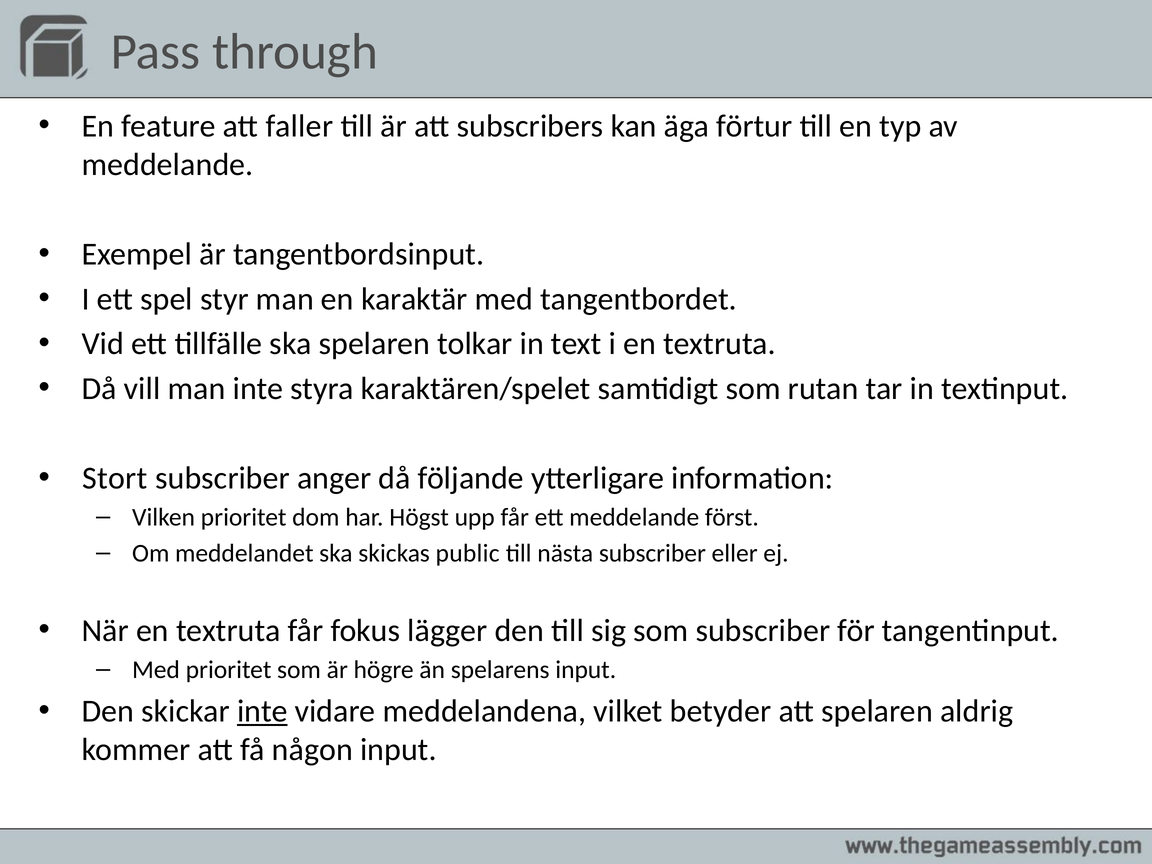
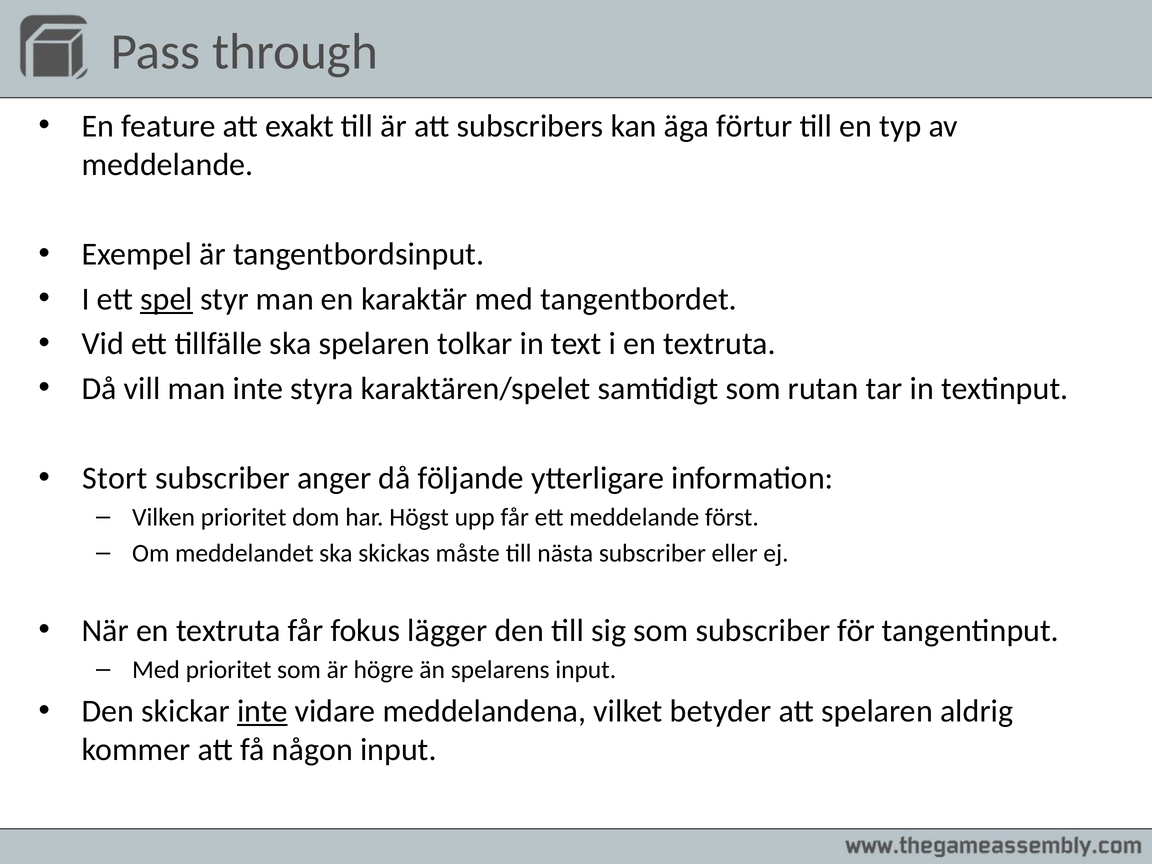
faller: faller -> exakt (300, 126)
spel underline: none -> present (167, 299)
public: public -> måste (468, 553)
